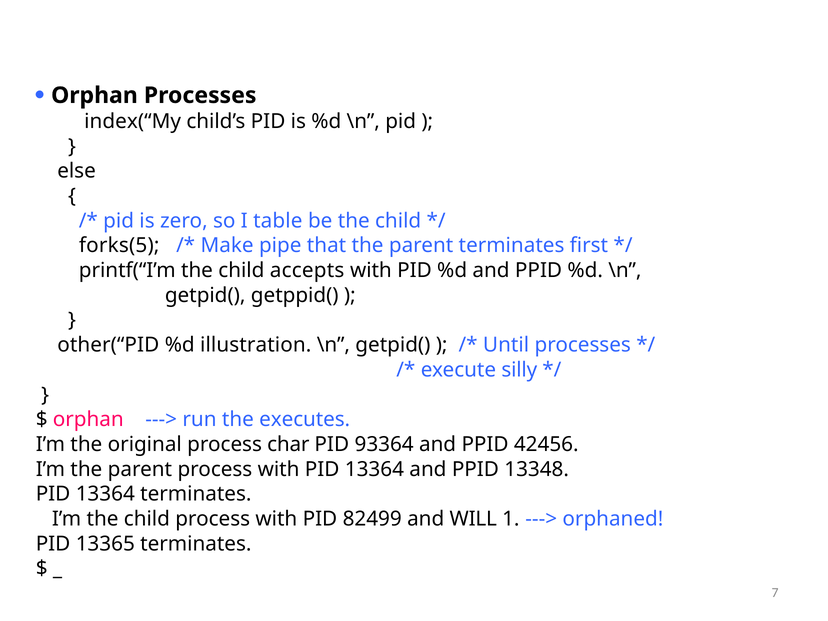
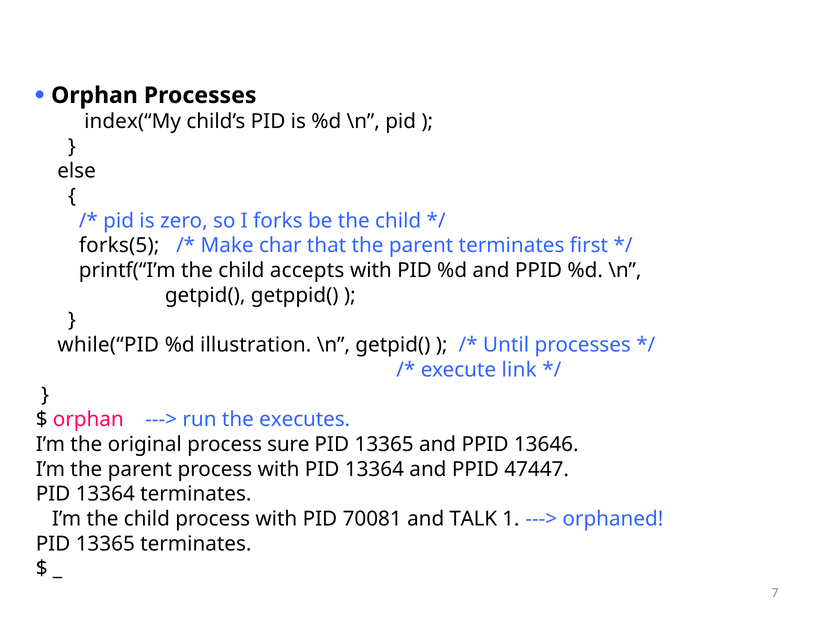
table: table -> forks (278, 221)
pipe: pipe -> char (280, 246)
other(“PID: other(“PID -> while(“PID (108, 345)
silly: silly -> link (519, 370)
char: char -> sure (288, 444)
93364: 93364 -> 13365 (384, 444)
42456: 42456 -> 13646 (546, 444)
13348: 13348 -> 47447 (537, 469)
82499: 82499 -> 70081 (372, 519)
WILL: WILL -> TALK (473, 519)
